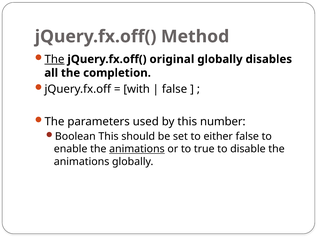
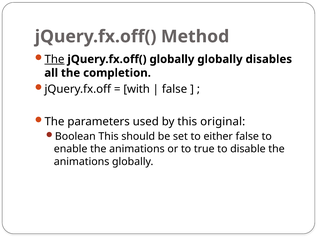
jQuery.fx.off( original: original -> globally (172, 59)
number: number -> original (223, 122)
animations underline: present -> none (137, 149)
